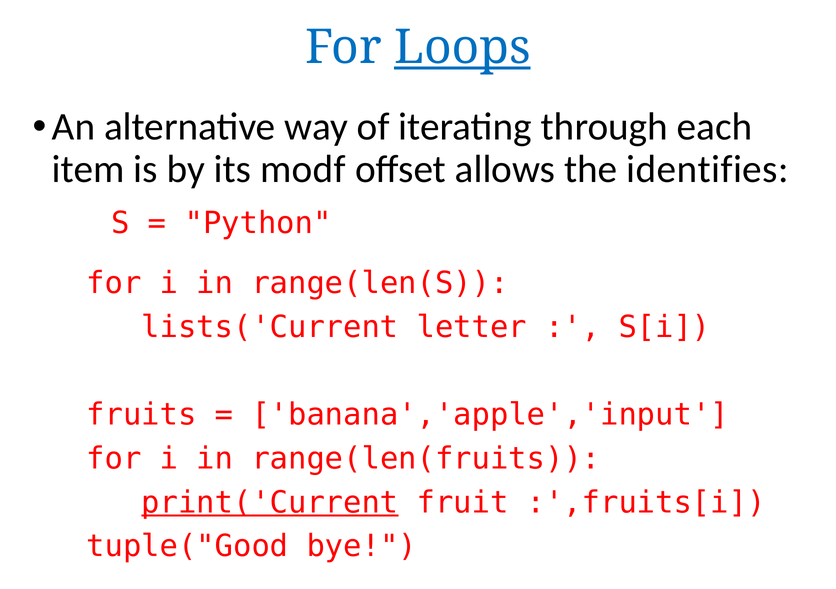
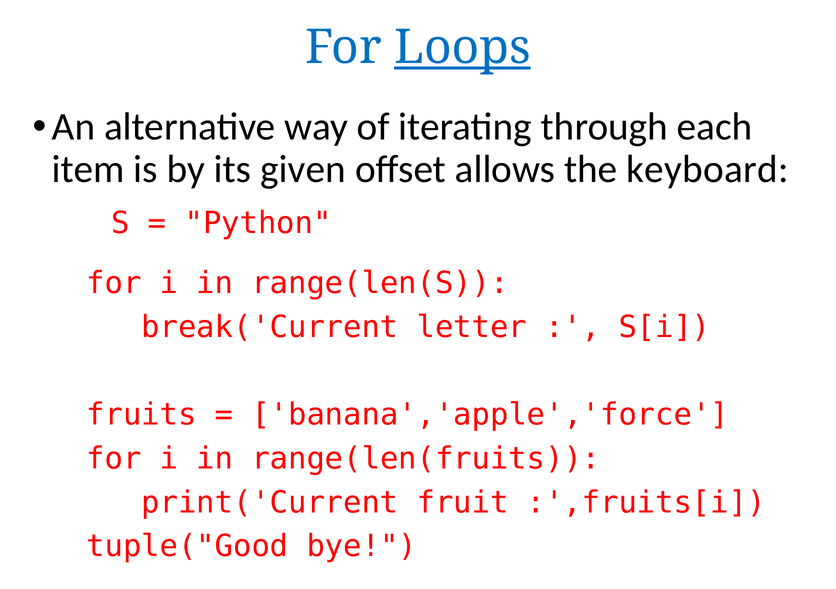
modf: modf -> given (303, 169)
identifies: identifies -> keyboard (708, 169)
lists('Current: lists('Current -> break('Current (270, 327)
banana','apple','input: banana','apple','input -> banana','apple','force (490, 415)
print('Current underline: present -> none (270, 503)
